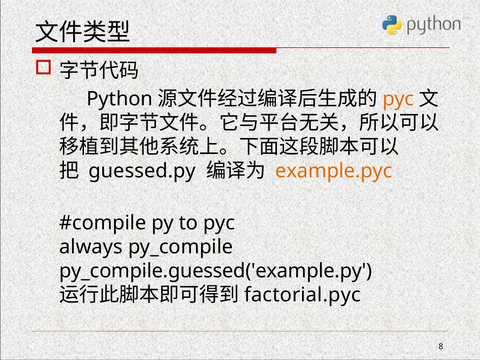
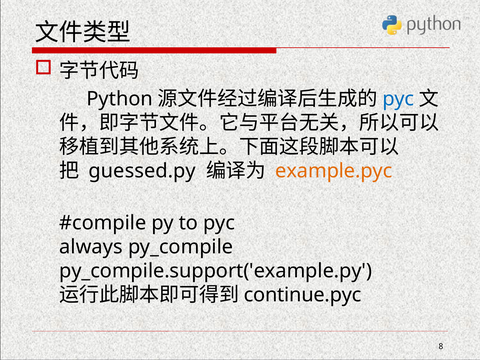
pyc colour: orange -> blue (398, 99)
py_compile.guessed('example.py: py_compile.guessed('example.py -> py_compile.support('example.py (216, 271)
factorial.pyc: factorial.pyc -> continue.pyc (303, 295)
